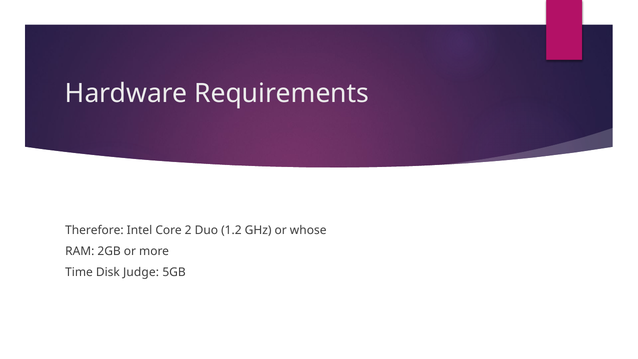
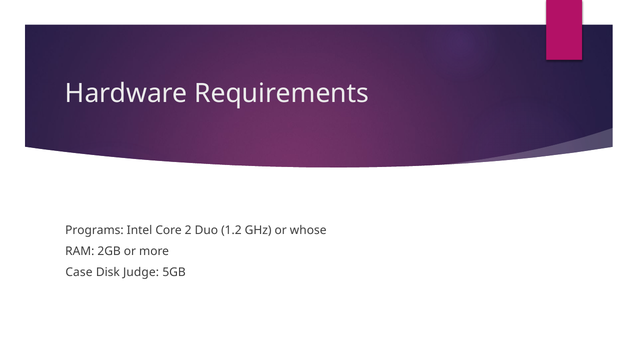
Therefore: Therefore -> Programs (94, 230)
Time: Time -> Case (79, 272)
